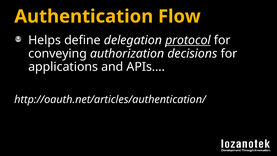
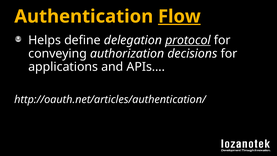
Flow underline: none -> present (179, 16)
